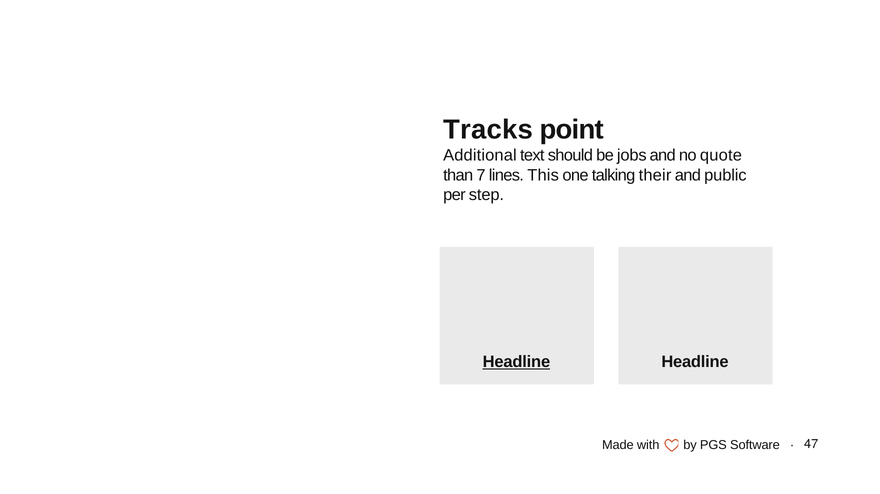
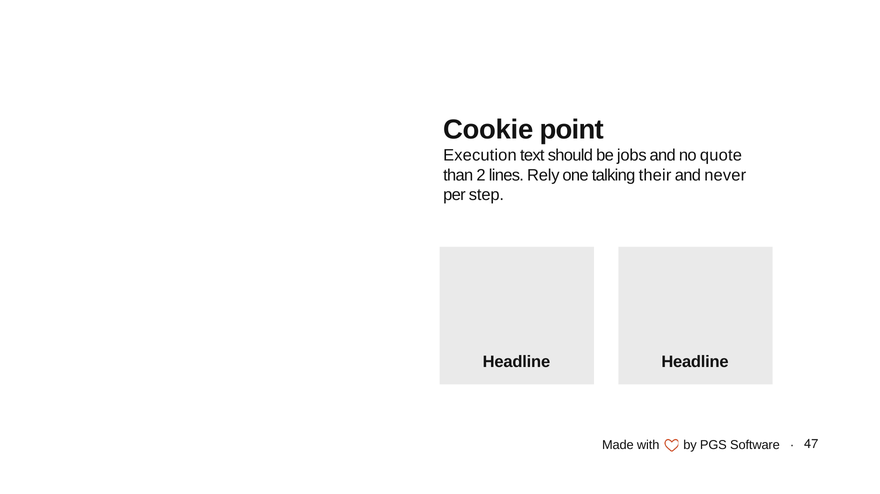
Tracks: Tracks -> Cookie (488, 130)
Additional: Additional -> Execution (480, 155)
7: 7 -> 2 (481, 175)
This: This -> Rely (543, 175)
public: public -> never (725, 175)
Headline underline: present -> none (516, 362)
